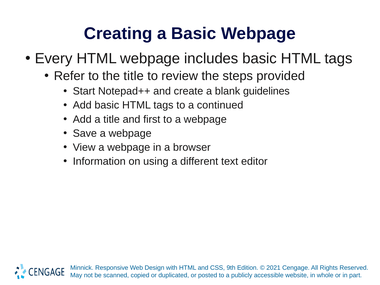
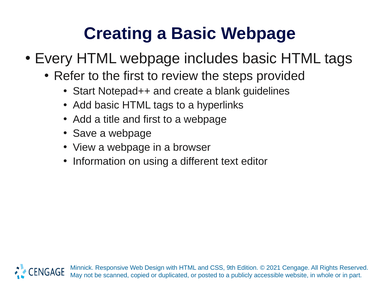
the title: title -> first (134, 76)
continued: continued -> hyperlinks (220, 105)
